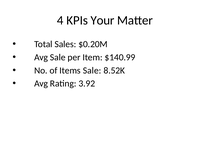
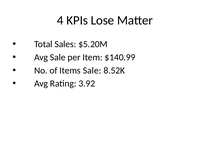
Your: Your -> Lose (103, 20)
$0.20M: $0.20M -> $5.20M (93, 44)
